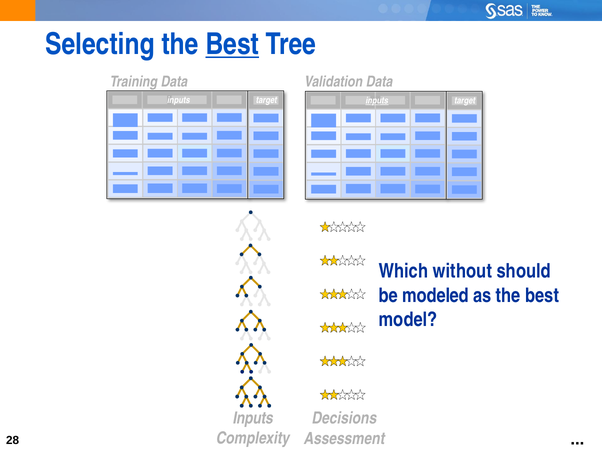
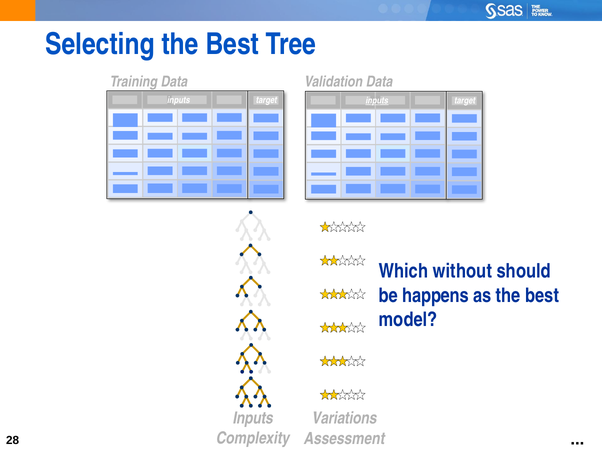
Best underline: present -> none (232, 44)
modeled: modeled -> happens (436, 295)
Decisions: Decisions -> Variations (344, 418)
